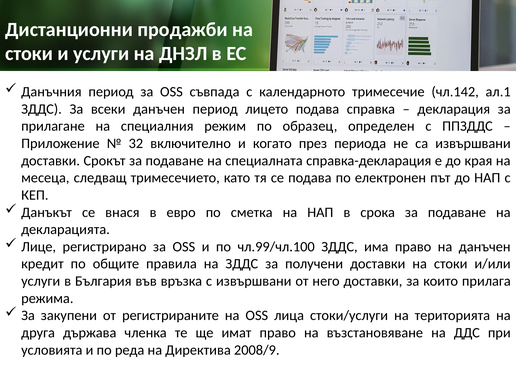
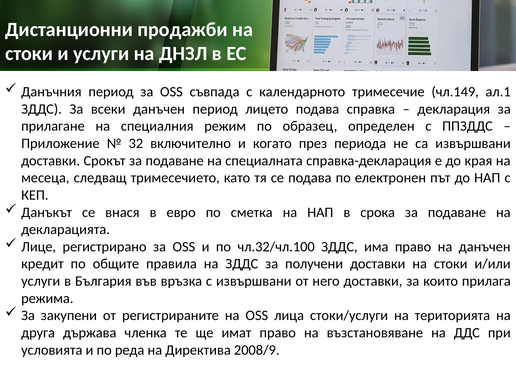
чл.142: чл.142 -> чл.149 (455, 92)
чл.99/чл.100: чл.99/чл.100 -> чл.32/чл.100 (276, 247)
